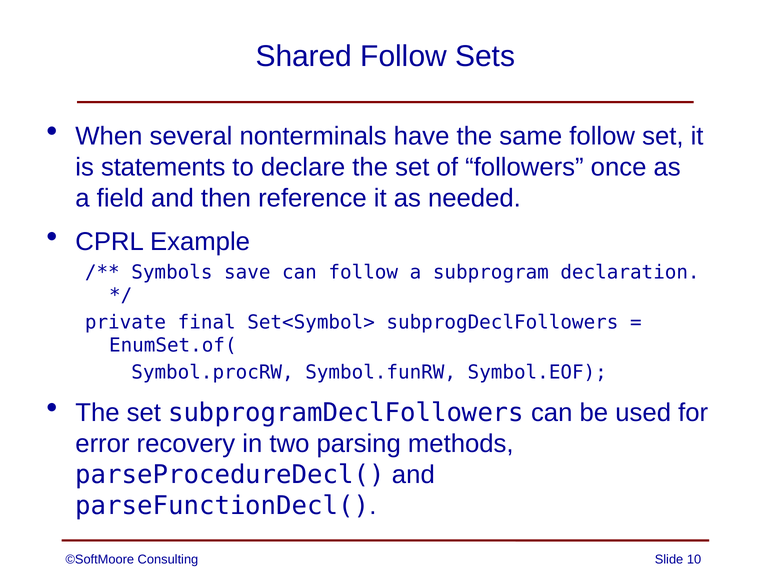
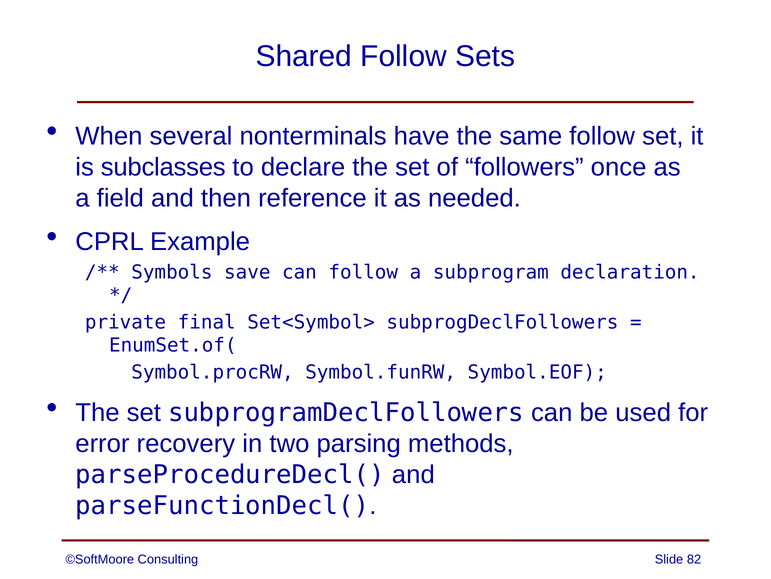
statements: statements -> subclasses (163, 167)
10: 10 -> 82 (694, 559)
